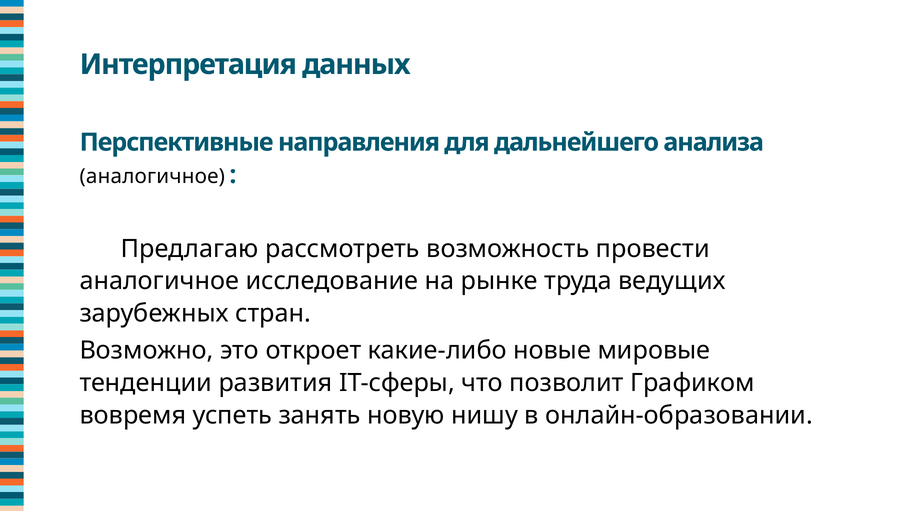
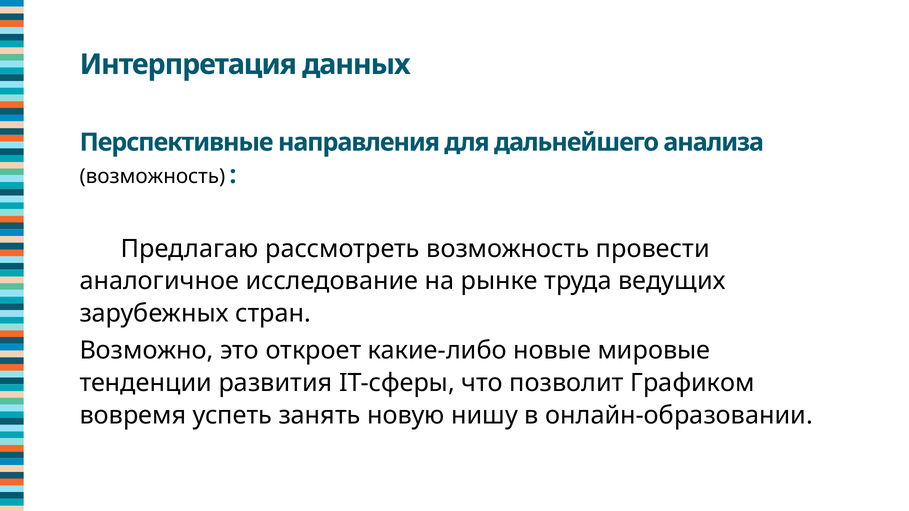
аналогичное: аналогичное -> возможность (152, 176)
